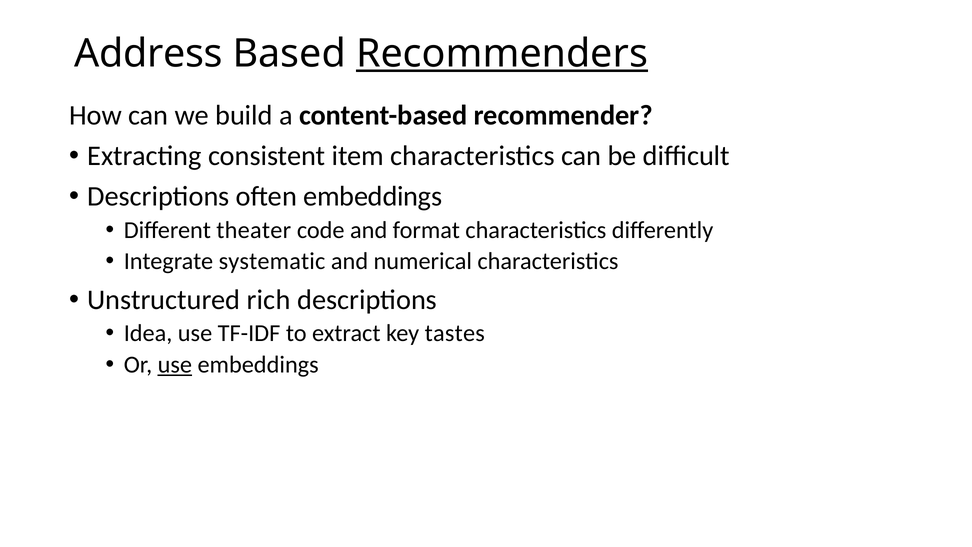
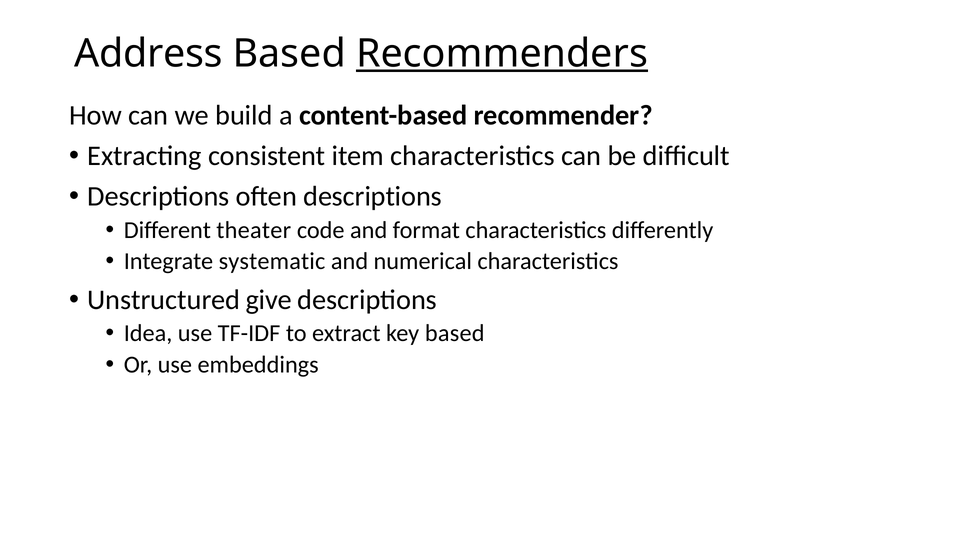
often embeddings: embeddings -> descriptions (373, 197)
rich: rich -> give (269, 300)
key tastes: tastes -> based (455, 333)
use underline: present -> none (175, 365)
